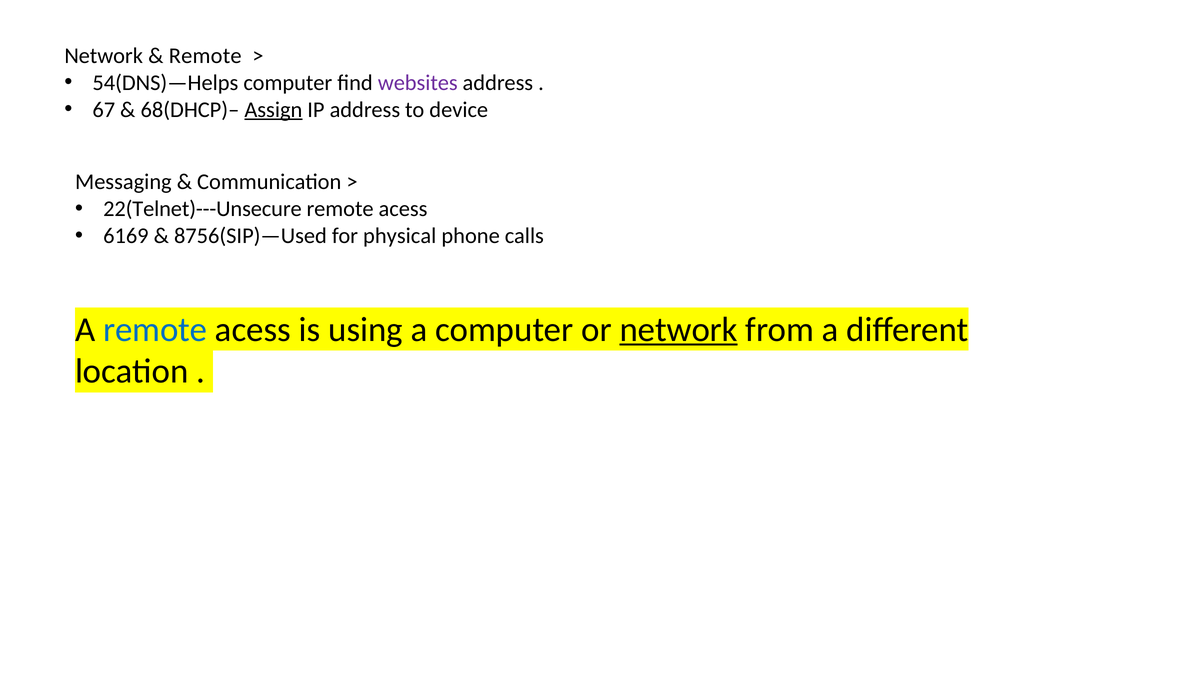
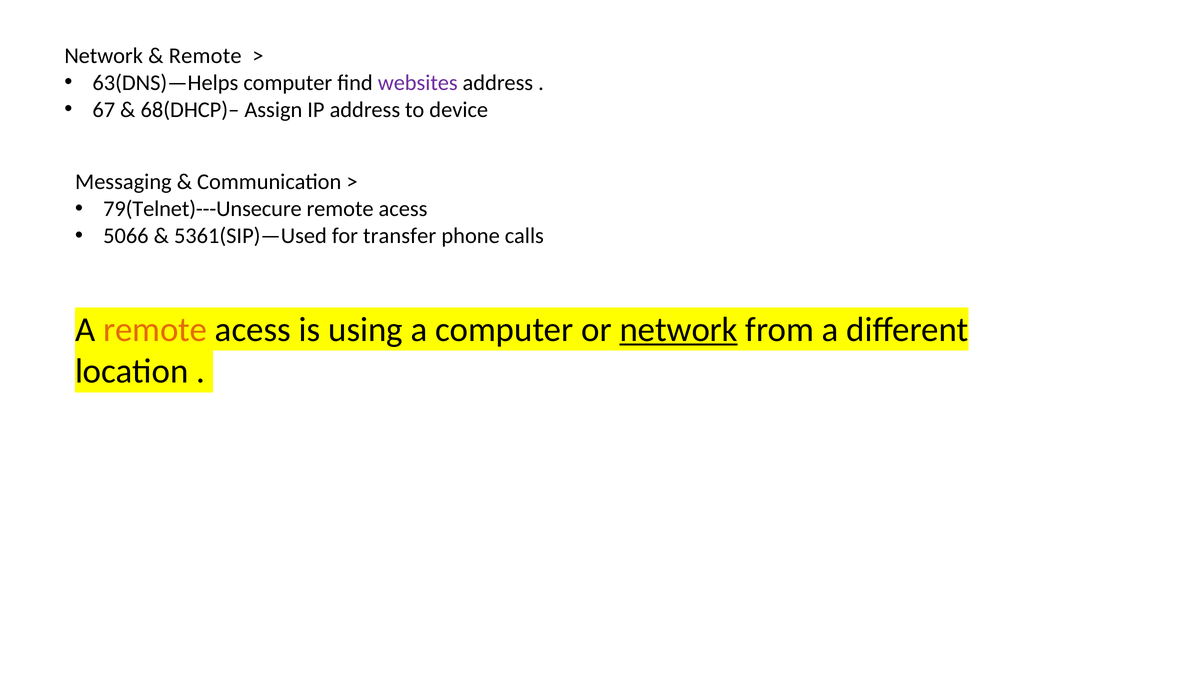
54(DNS)—Helps: 54(DNS)—Helps -> 63(DNS)—Helps (165, 83)
Assign underline: present -> none (273, 110)
22(Telnet)---Unsecure: 22(Telnet)---Unsecure -> 79(Telnet)---Unsecure (202, 209)
6169: 6169 -> 5066 (126, 236)
8756(SIP)—Used: 8756(SIP)—Used -> 5361(SIP)—Used (250, 236)
physical: physical -> transfer (400, 236)
remote colour: blue -> orange (155, 329)
